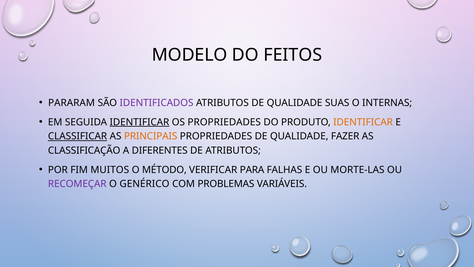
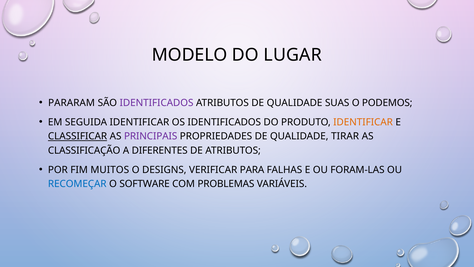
FEITOS: FEITOS -> LUGAR (293, 55)
INTERNAS: INTERNAS -> PODEMOS (387, 103)
IDENTIFICAR underline: present -> none (139, 122)
OS PROPRIEDADES: PROPRIEDADES -> IDENTIFICADOS (224, 122)
PRINCIPAIS colour: orange -> purple (151, 136)
FAZER: FAZER -> TIRAR (345, 136)
MÉTODO: MÉTODO -> DESIGNS (164, 170)
MORTE-LAS: MORTE-LAS -> FORAM-LAS (357, 170)
RECOMEÇAR colour: purple -> blue (77, 184)
GENÉRICO: GENÉRICO -> SOFTWARE (145, 184)
